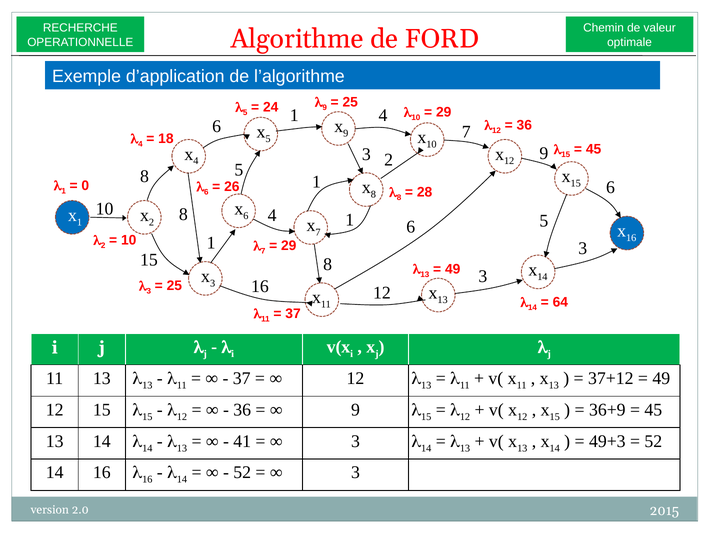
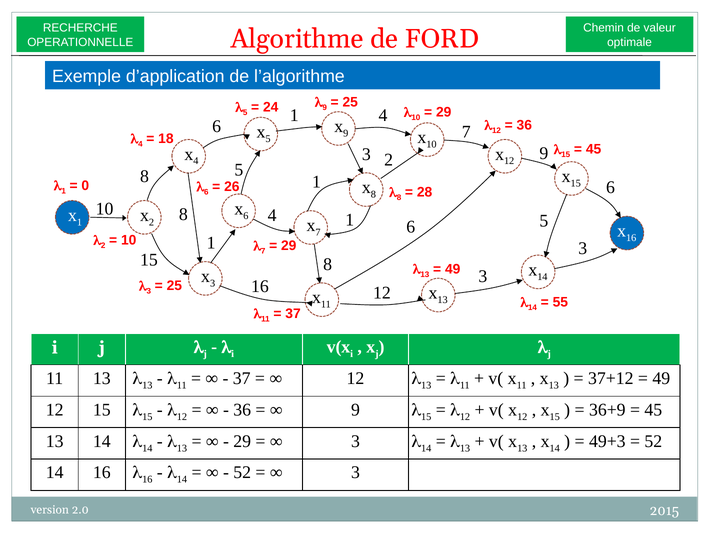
64: 64 -> 55 (560, 302)
41: 41 -> 29 (242, 441)
